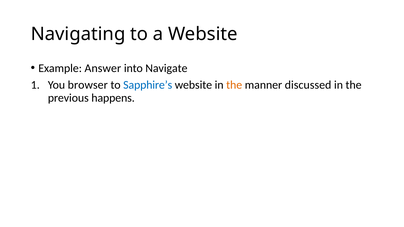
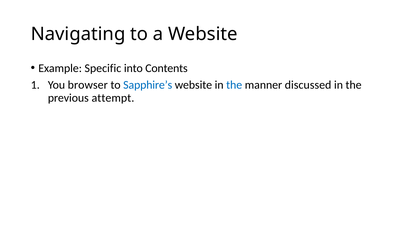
Answer: Answer -> Specific (103, 68)
Navigate: Navigate -> Contents (166, 68)
the colour: orange -> blue (234, 85)
happens: happens -> attempt (113, 98)
